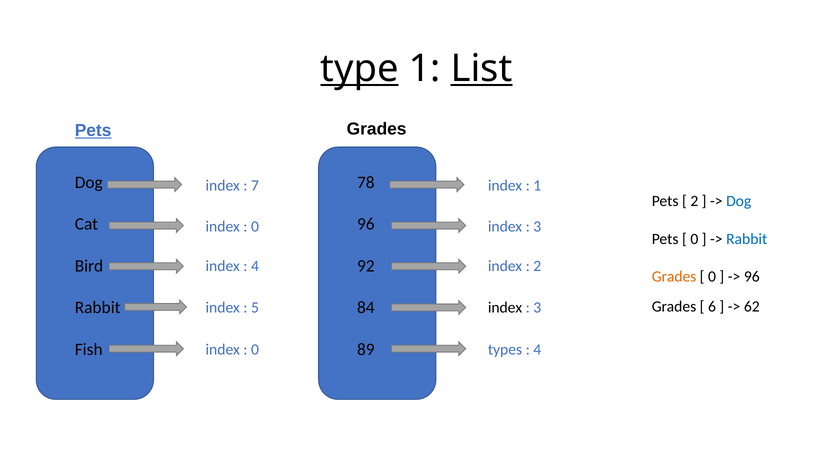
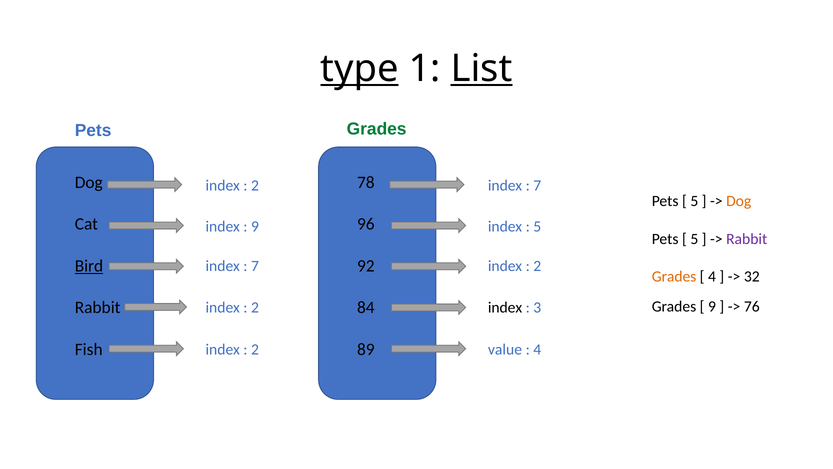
Grades colour: black -> green (377, 129)
Pets underline: present -> none (93, 130)
7: 7 -> 2 (255, 185)
1: 1 -> 7 (537, 185)
2: 2 -> 5 (694, 201)
Dog colour: blue -> orange (739, 201)
0: 0 -> 9 (255, 226)
3: 3 -> 5 (537, 226)
0: 0 -> 5 (694, 239)
Rabbit colour: blue -> purple (747, 239)
Bird underline: none -> present (89, 266)
4: 4 -> 7 (255, 266)
0: 0 -> 4 (712, 276)
96: 96 -> 32 (752, 276)
6: 6 -> 9 (712, 306)
62: 62 -> 76 (752, 306)
5: 5 -> 2 (255, 307)
0: 0 -> 2 (255, 349)
types: types -> value (505, 349)
